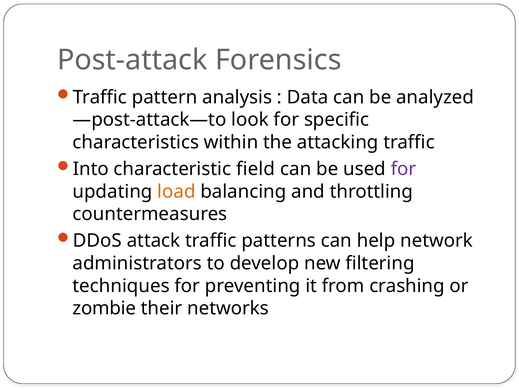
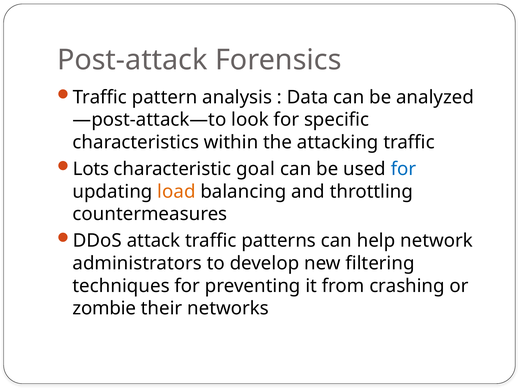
Into: Into -> Lots (91, 169)
field: field -> goal (256, 169)
for colour: purple -> blue (403, 169)
